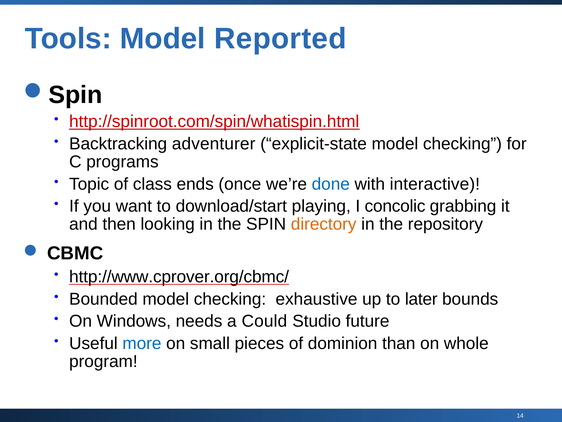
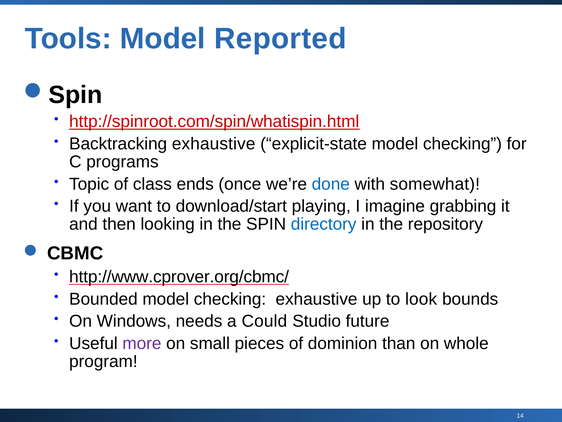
Backtracking adventurer: adventurer -> exhaustive (214, 144)
interactive: interactive -> somewhat (435, 184)
concolic: concolic -> imagine (395, 206)
directory colour: orange -> blue (324, 224)
later: later -> look (421, 299)
more colour: blue -> purple (142, 343)
